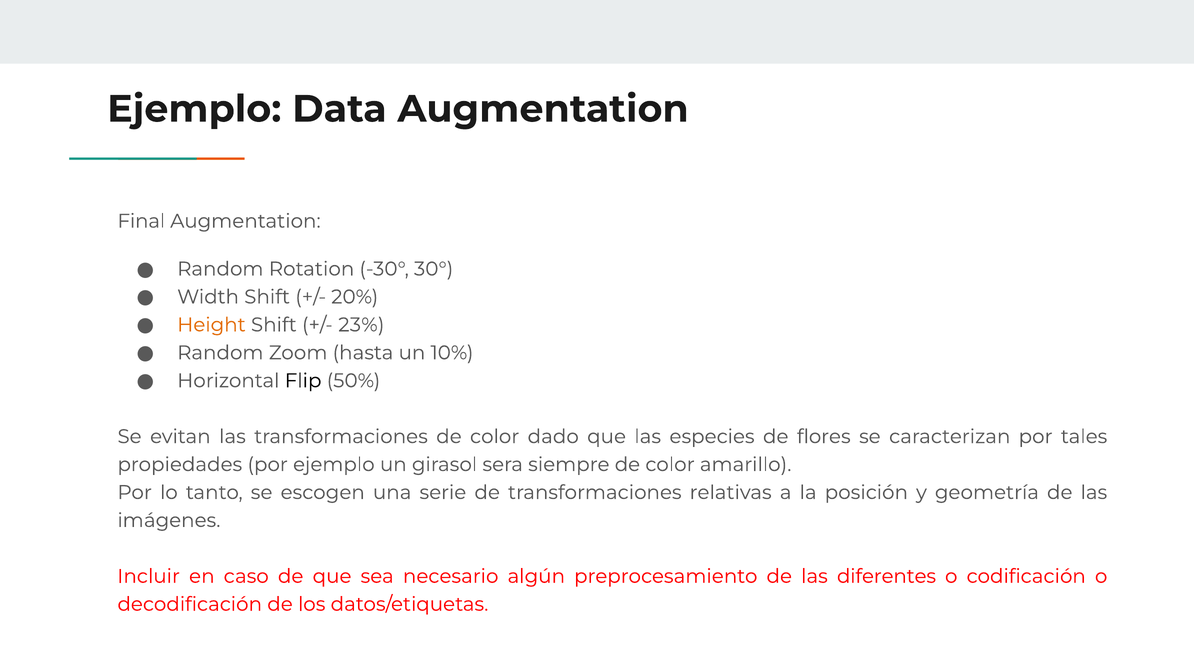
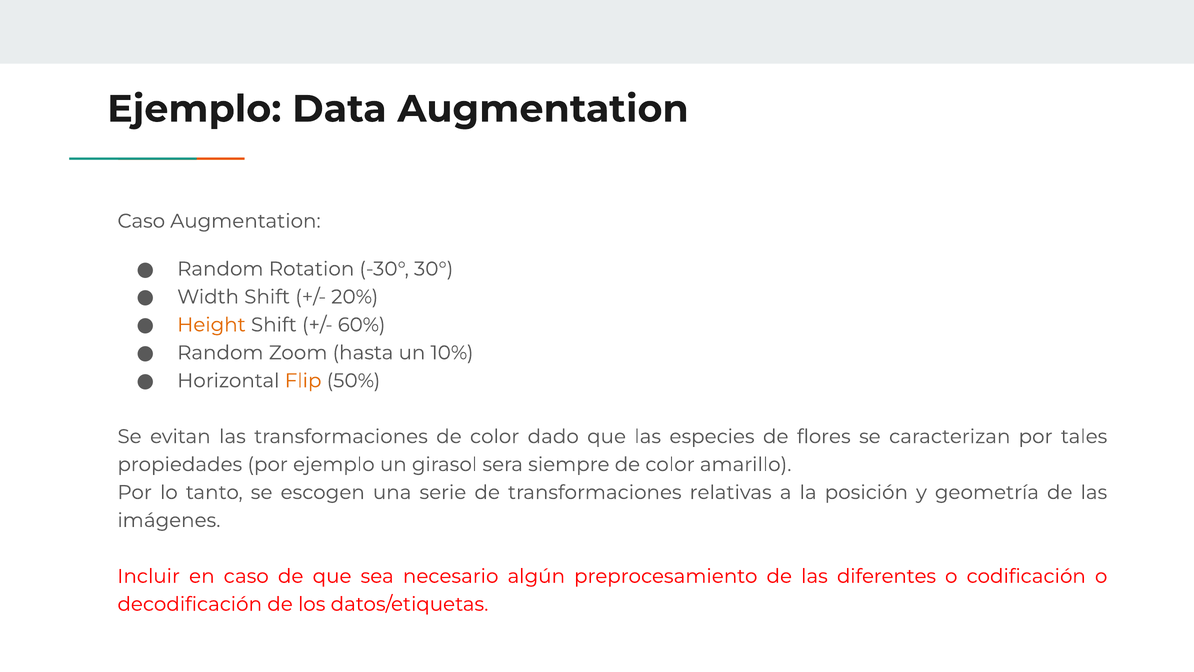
Final: Final -> Caso (141, 221)
23%: 23% -> 60% (362, 325)
Flip colour: black -> orange (303, 381)
